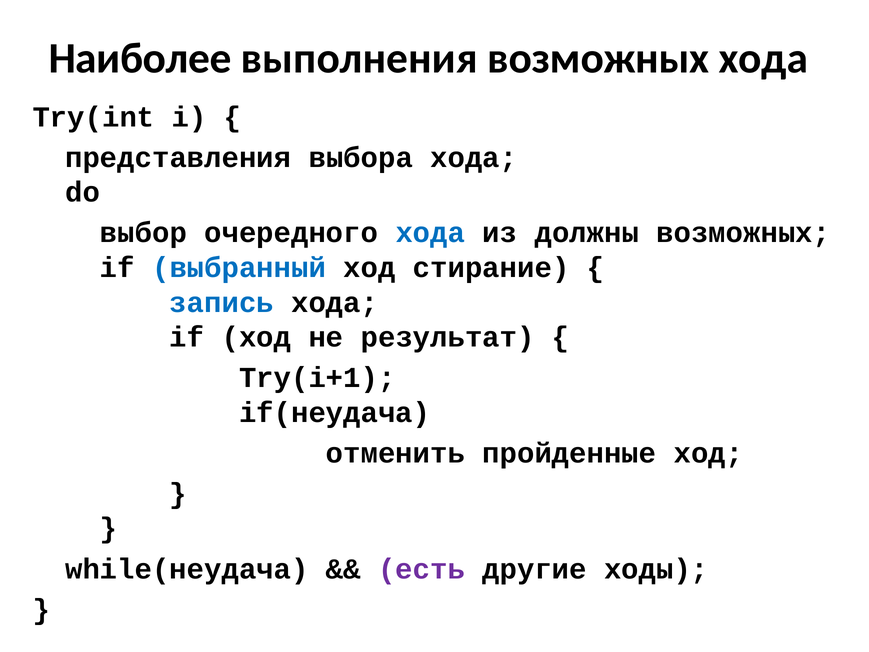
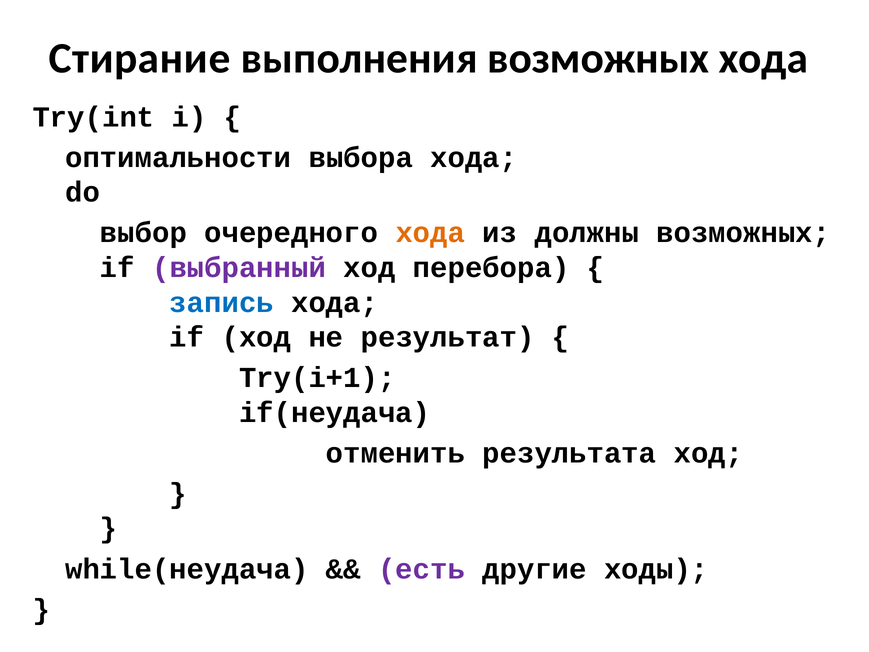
Наиболее: Наиболее -> Стирание (140, 59)
представления: представления -> оптимальности (178, 157)
хода colour: blue -> orange (430, 233)
выбранный colour: blue -> purple (239, 268)
стирание: стирание -> перебора (491, 268)
пройденные: пройденные -> результата (569, 453)
